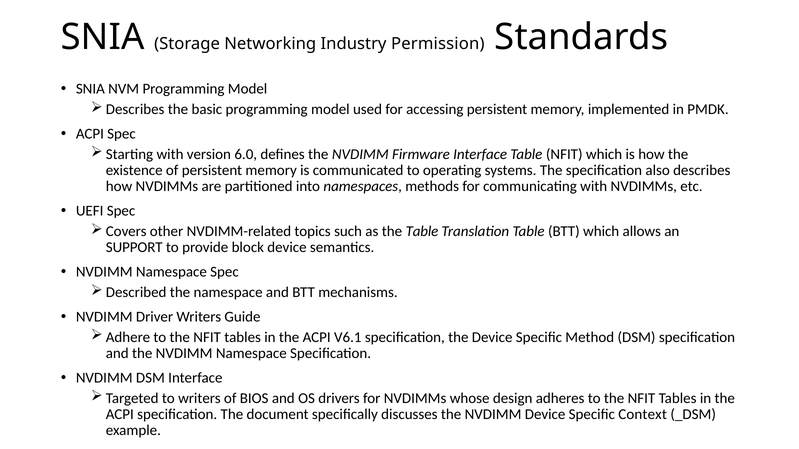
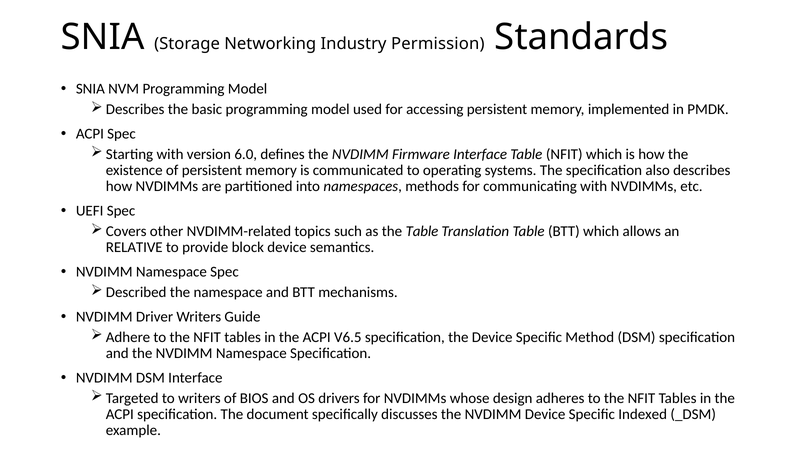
SUPPORT: SUPPORT -> RELATIVE (134, 248)
V6.1: V6.1 -> V6.5 (348, 337)
Context: Context -> Indexed (643, 415)
